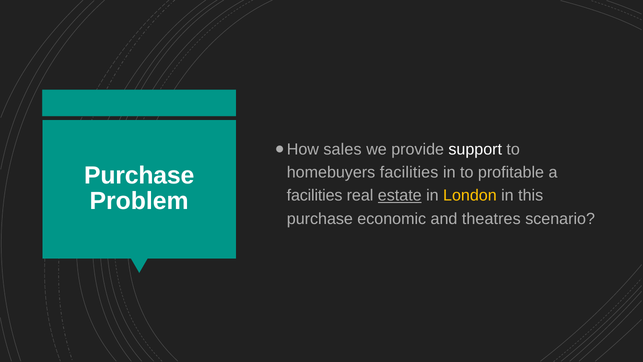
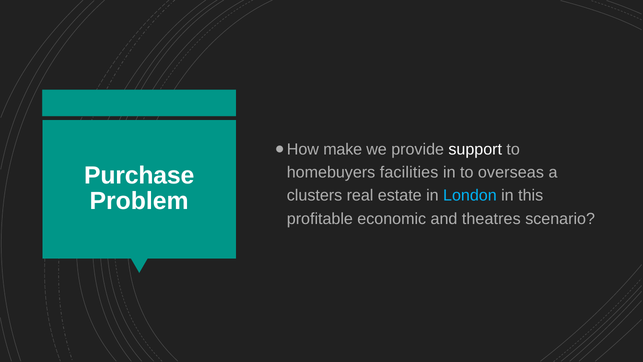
sales: sales -> make (343, 149)
profitable: profitable -> overseas (511, 172)
facilities: facilities -> clusters (315, 195)
estate underline: present -> none (400, 195)
London colour: yellow -> light blue (470, 195)
purchase: purchase -> profitable (320, 219)
